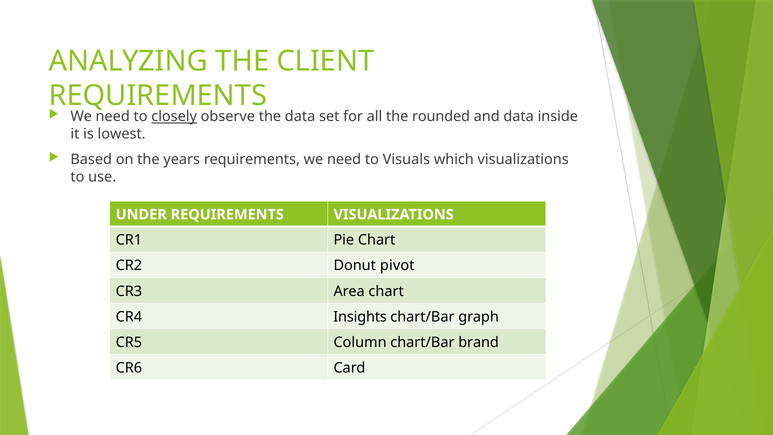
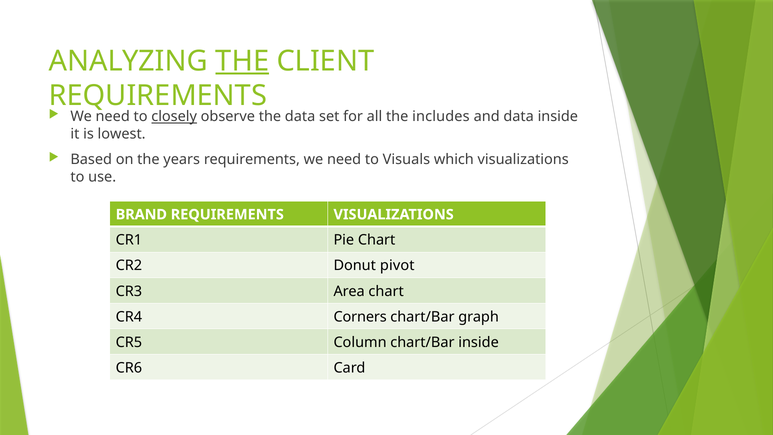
THE underline: none -> present (242, 61)
rounded: rounded -> includes (441, 117)
UNDER: UNDER -> BRAND (141, 214)
Insights: Insights -> Corners (360, 317)
chart/Bar brand: brand -> inside (479, 342)
